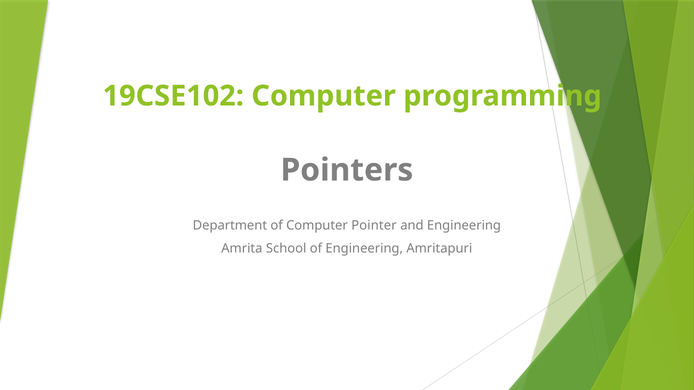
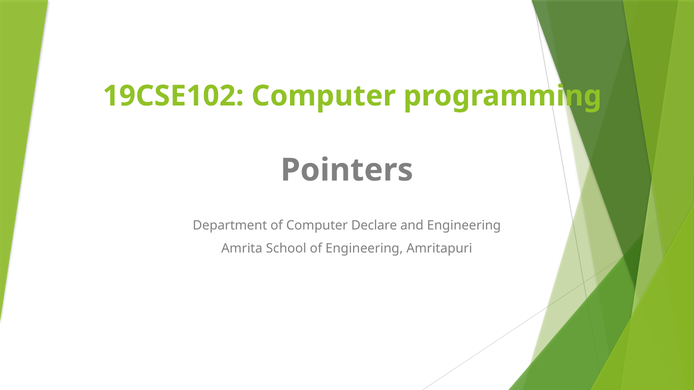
Pointer: Pointer -> Declare (374, 226)
